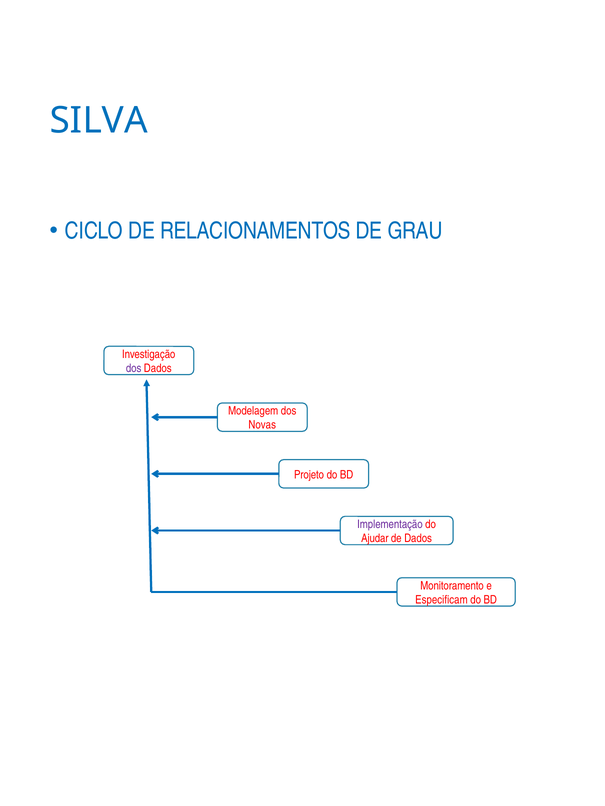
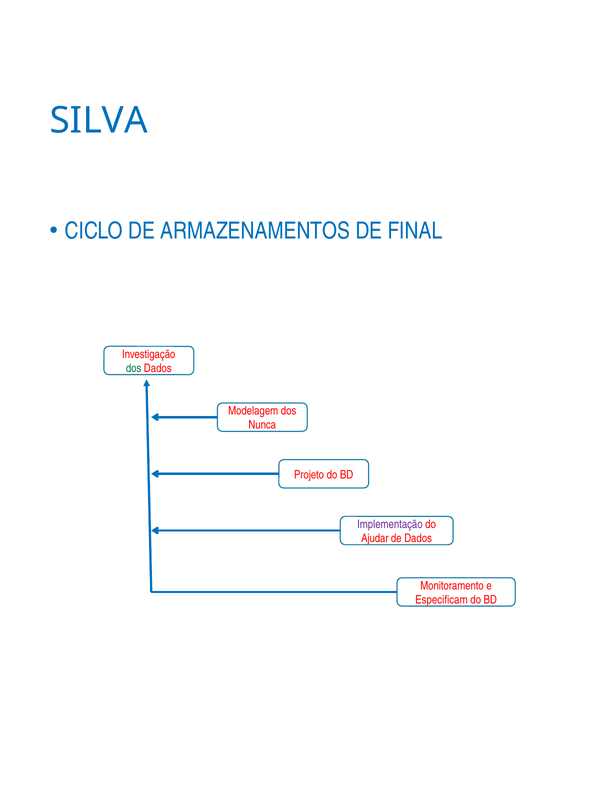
RELACIONAMENTOS: RELACIONAMENTOS -> ARMAZENAMENTOS (255, 231)
GRAU: GRAU -> FINAL (415, 231)
dos colour: purple -> green (134, 369)
Novas: Novas -> Nunca (262, 425)
